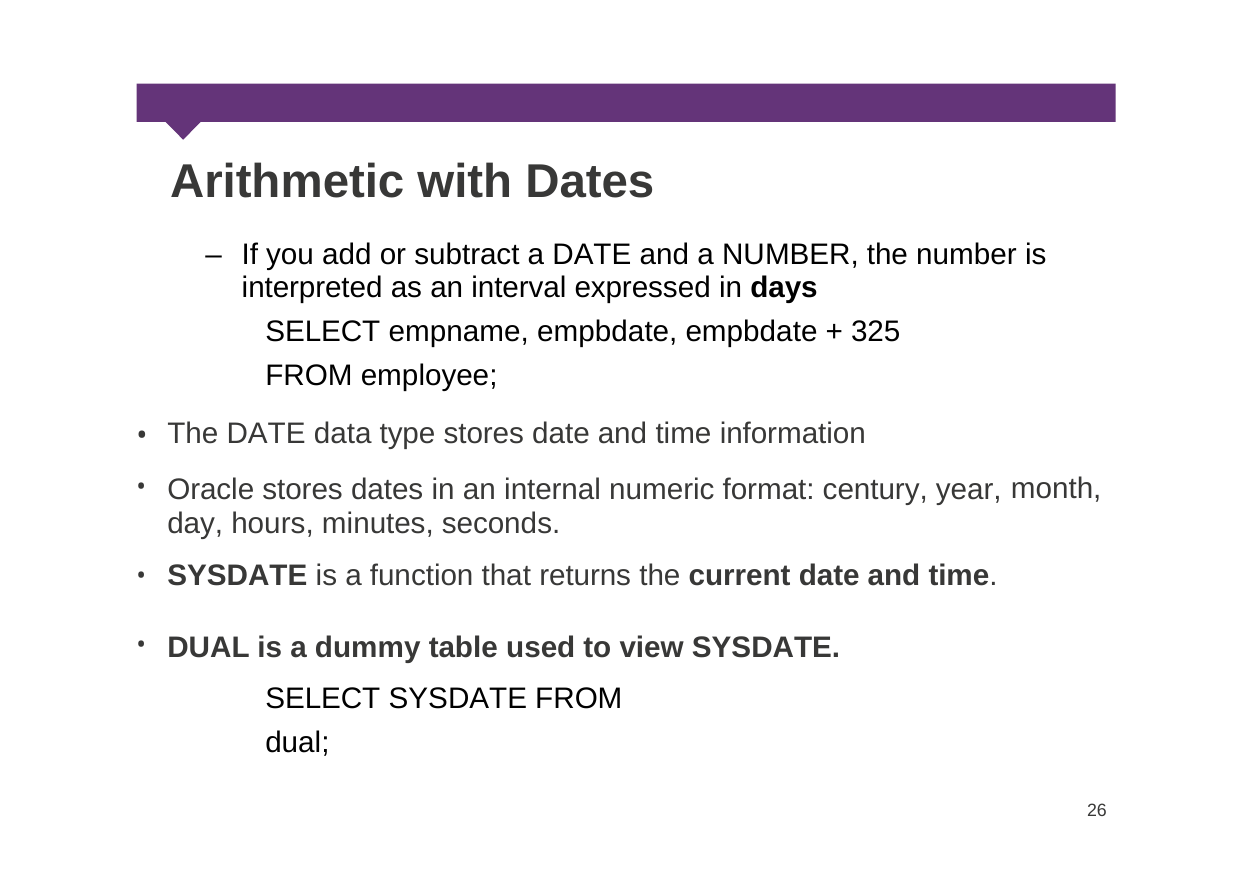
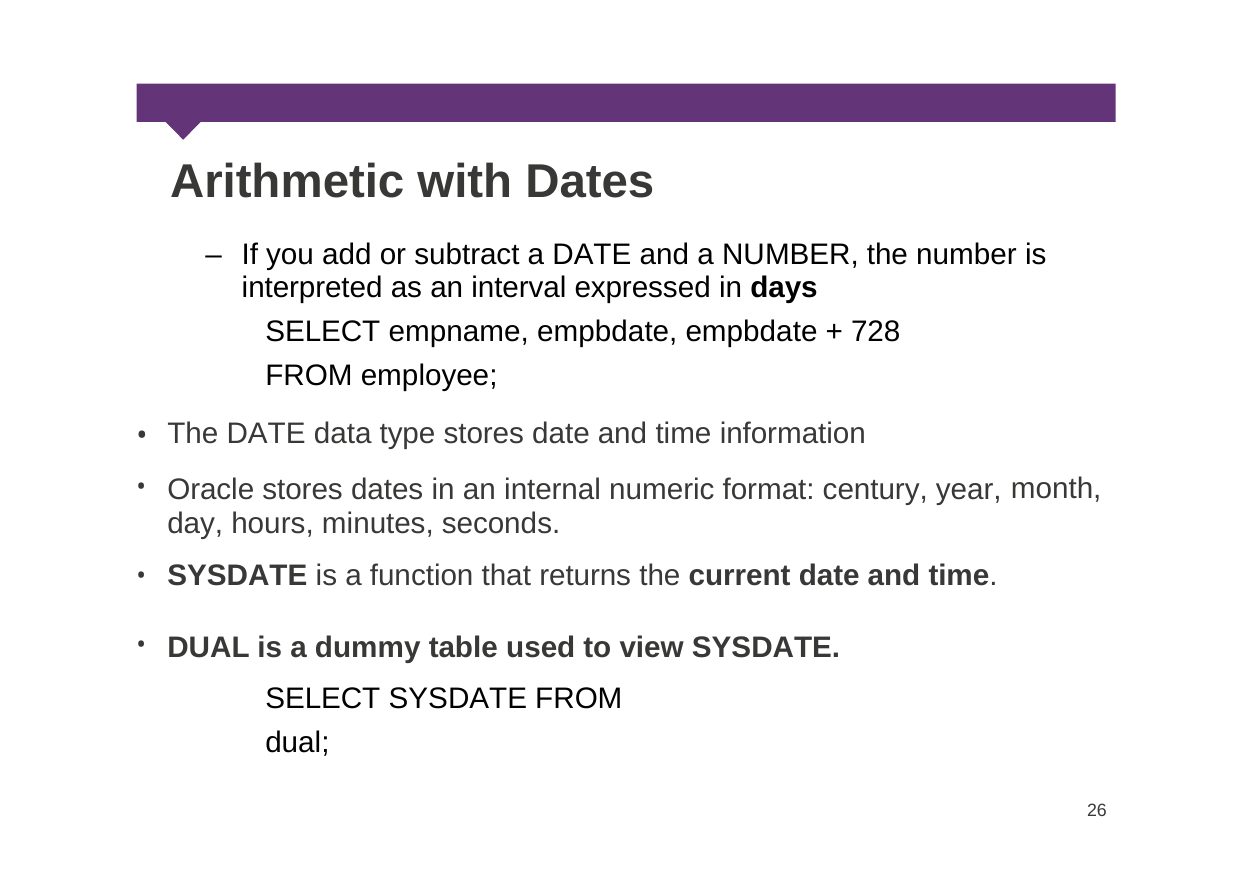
325: 325 -> 728 (876, 332)
